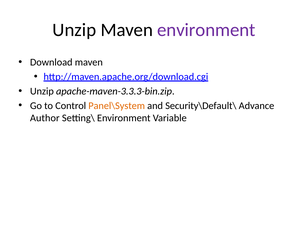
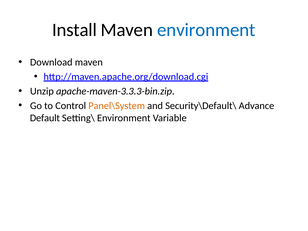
Unzip: Unzip -> Install (74, 30)
environment colour: purple -> blue (206, 30)
Author: Author -> Default (45, 118)
